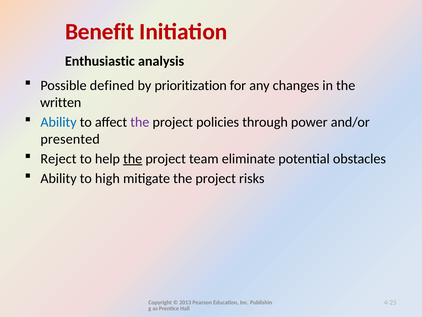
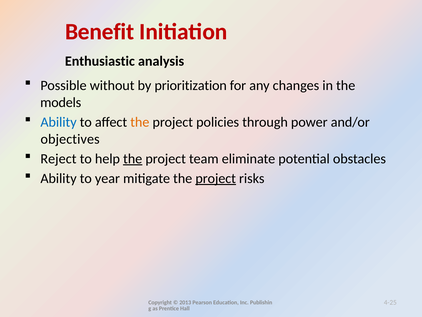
defined: defined -> without (112, 85)
written: written -> models (61, 102)
the colour: purple -> orange (140, 122)
presented: presented -> objectives (70, 139)
high: high -> year (107, 178)
project underline: none -> present (216, 178)
